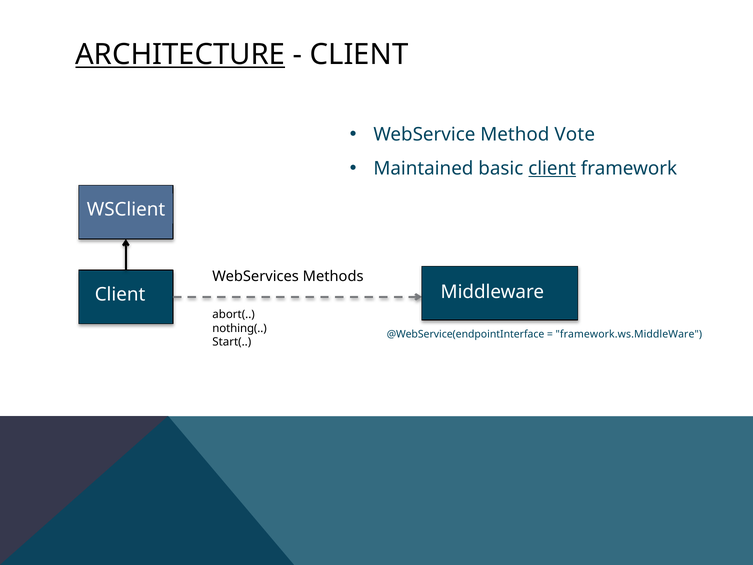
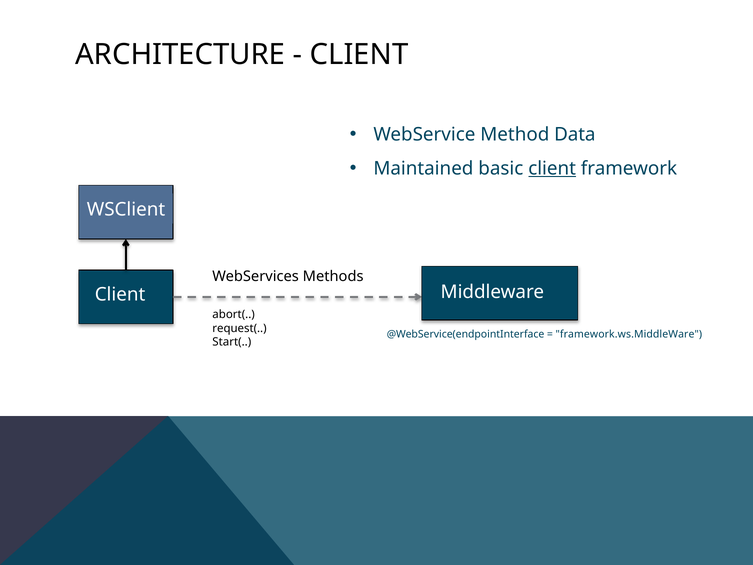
ARCHITECTURE underline: present -> none (180, 55)
Vote: Vote -> Data (575, 134)
nothing(: nothing( -> request( (239, 328)
